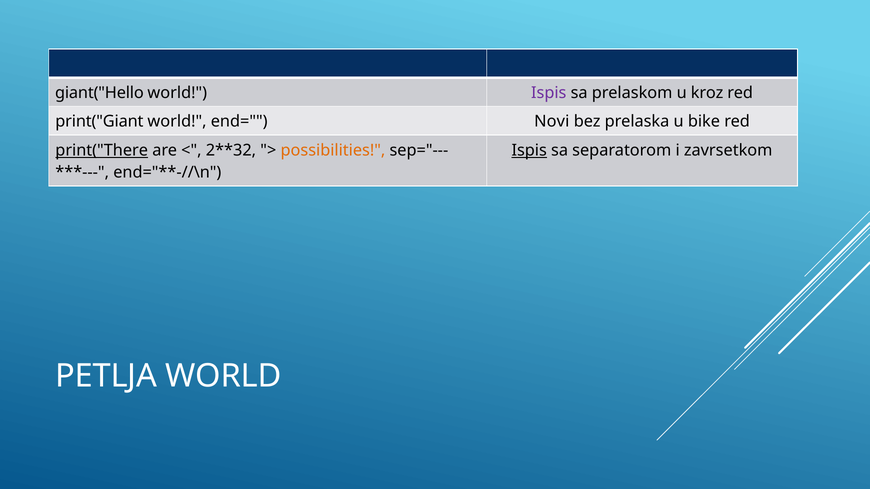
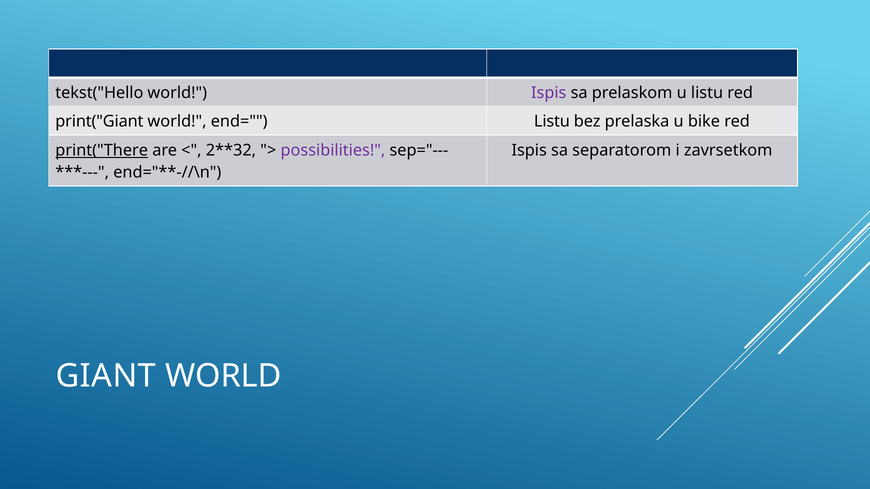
giant("Hello: giant("Hello -> tekst("Hello (99, 93)
u kroz: kroz -> listu (707, 93)
end= Novi: Novi -> Listu (552, 122)
possibilities colour: orange -> purple (333, 150)
Ispis underline: present -> none (529, 150)
PETLJA: PETLJA -> GIANT (106, 376)
